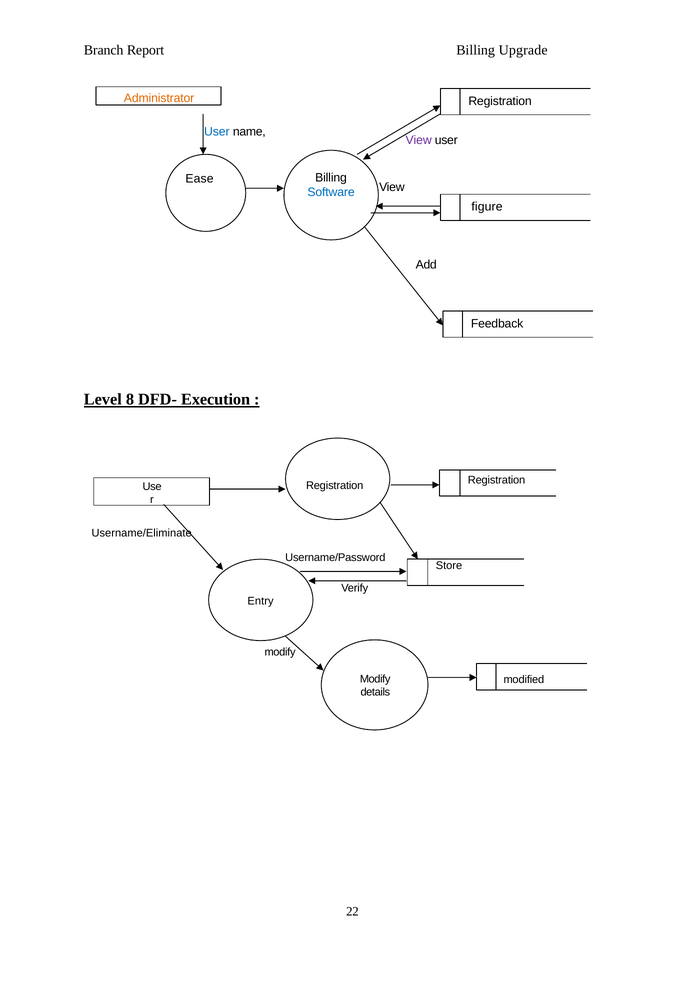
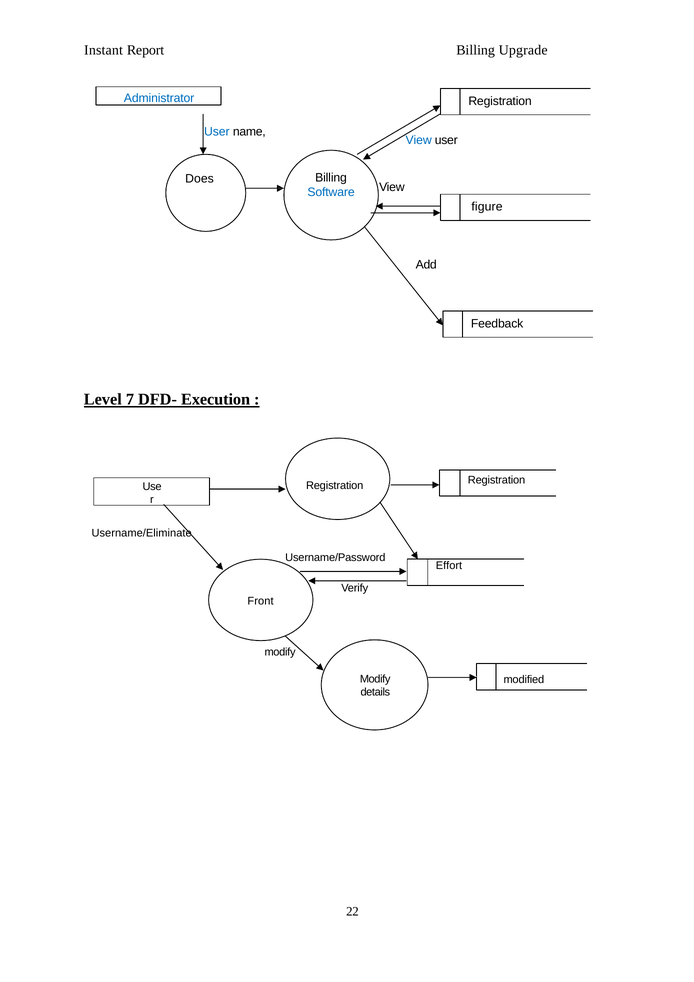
Branch: Branch -> Instant (103, 50)
Administrator colour: orange -> blue (159, 98)
View colour: purple -> blue (419, 140)
Ease: Ease -> Does (200, 178)
8: 8 -> 7 (130, 399)
Store: Store -> Effort (449, 565)
Entry: Entry -> Front (261, 601)
